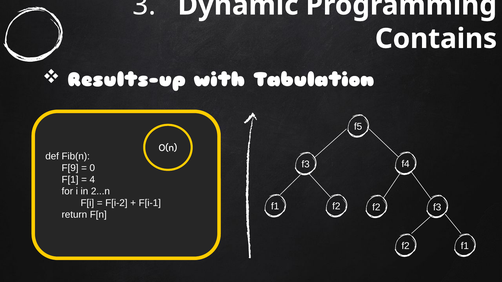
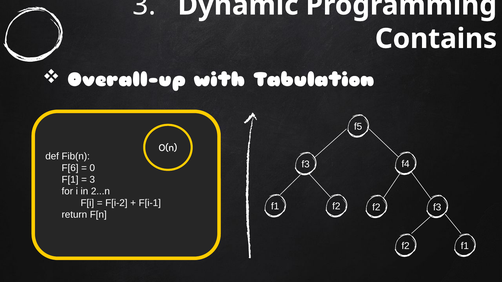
Results-up: Results-up -> Overall-up (127, 80)
F[9: F[9 -> F[6 (70, 168)
4: 4 -> 3 (92, 180)
